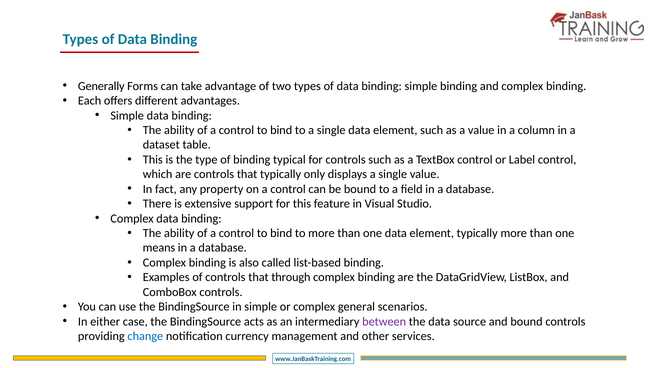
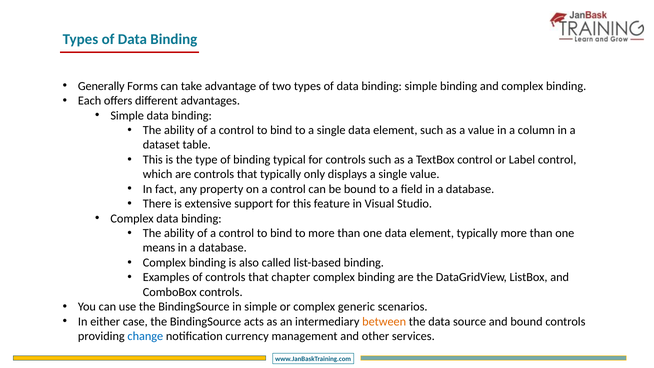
through: through -> chapter (291, 277)
general: general -> generic (356, 307)
between colour: purple -> orange (384, 321)
